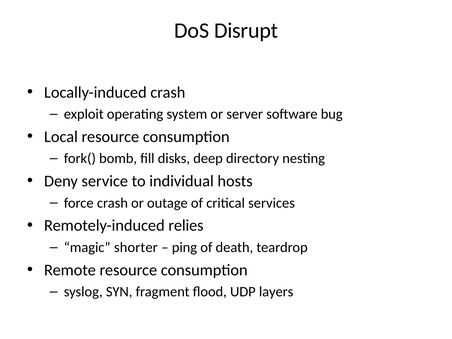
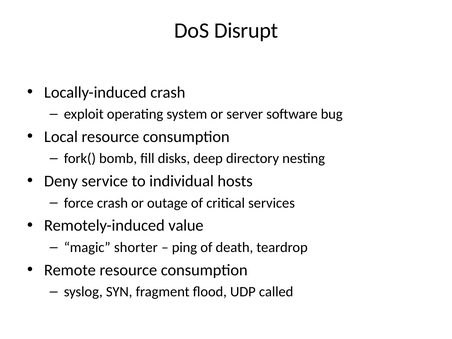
relies: relies -> value (186, 226)
layers: layers -> called (276, 292)
